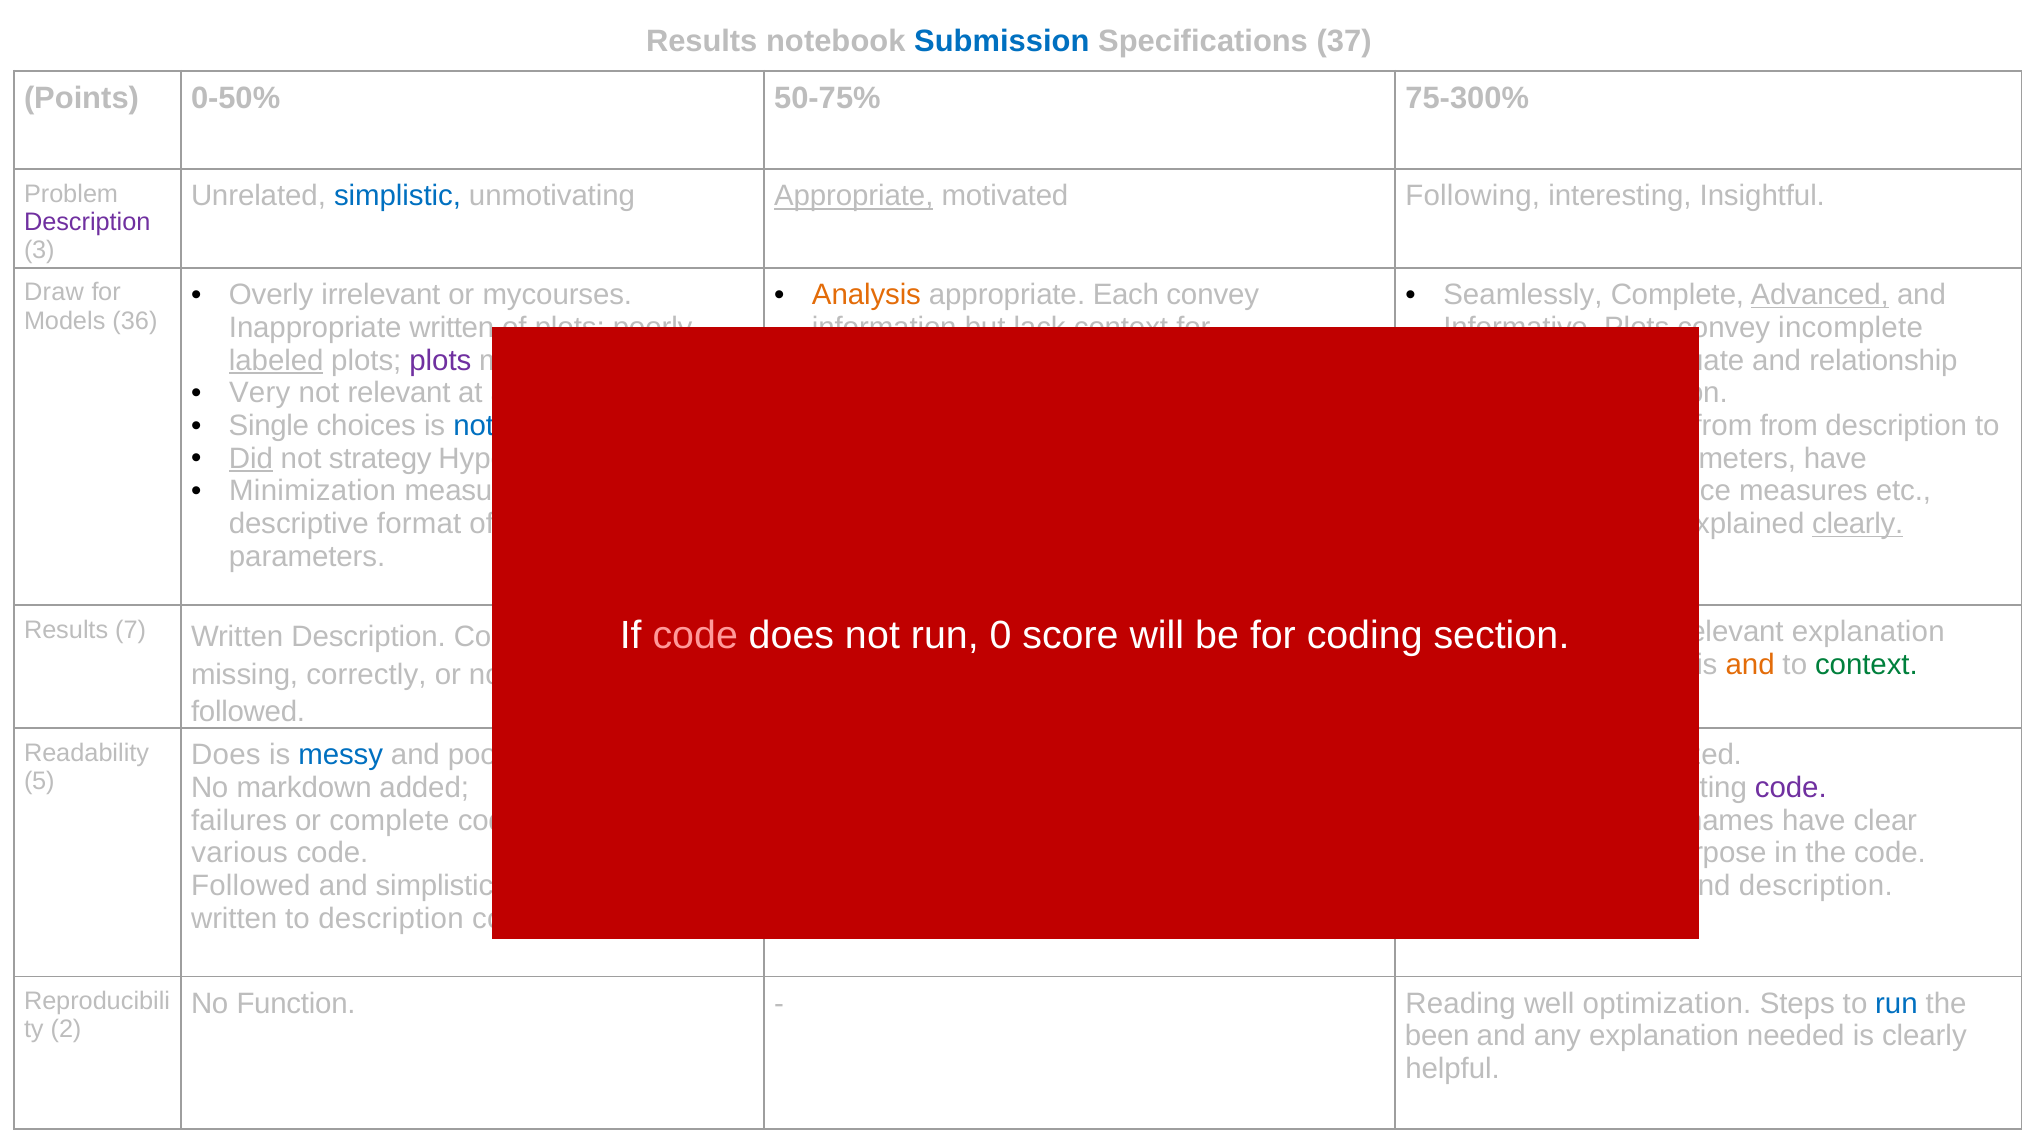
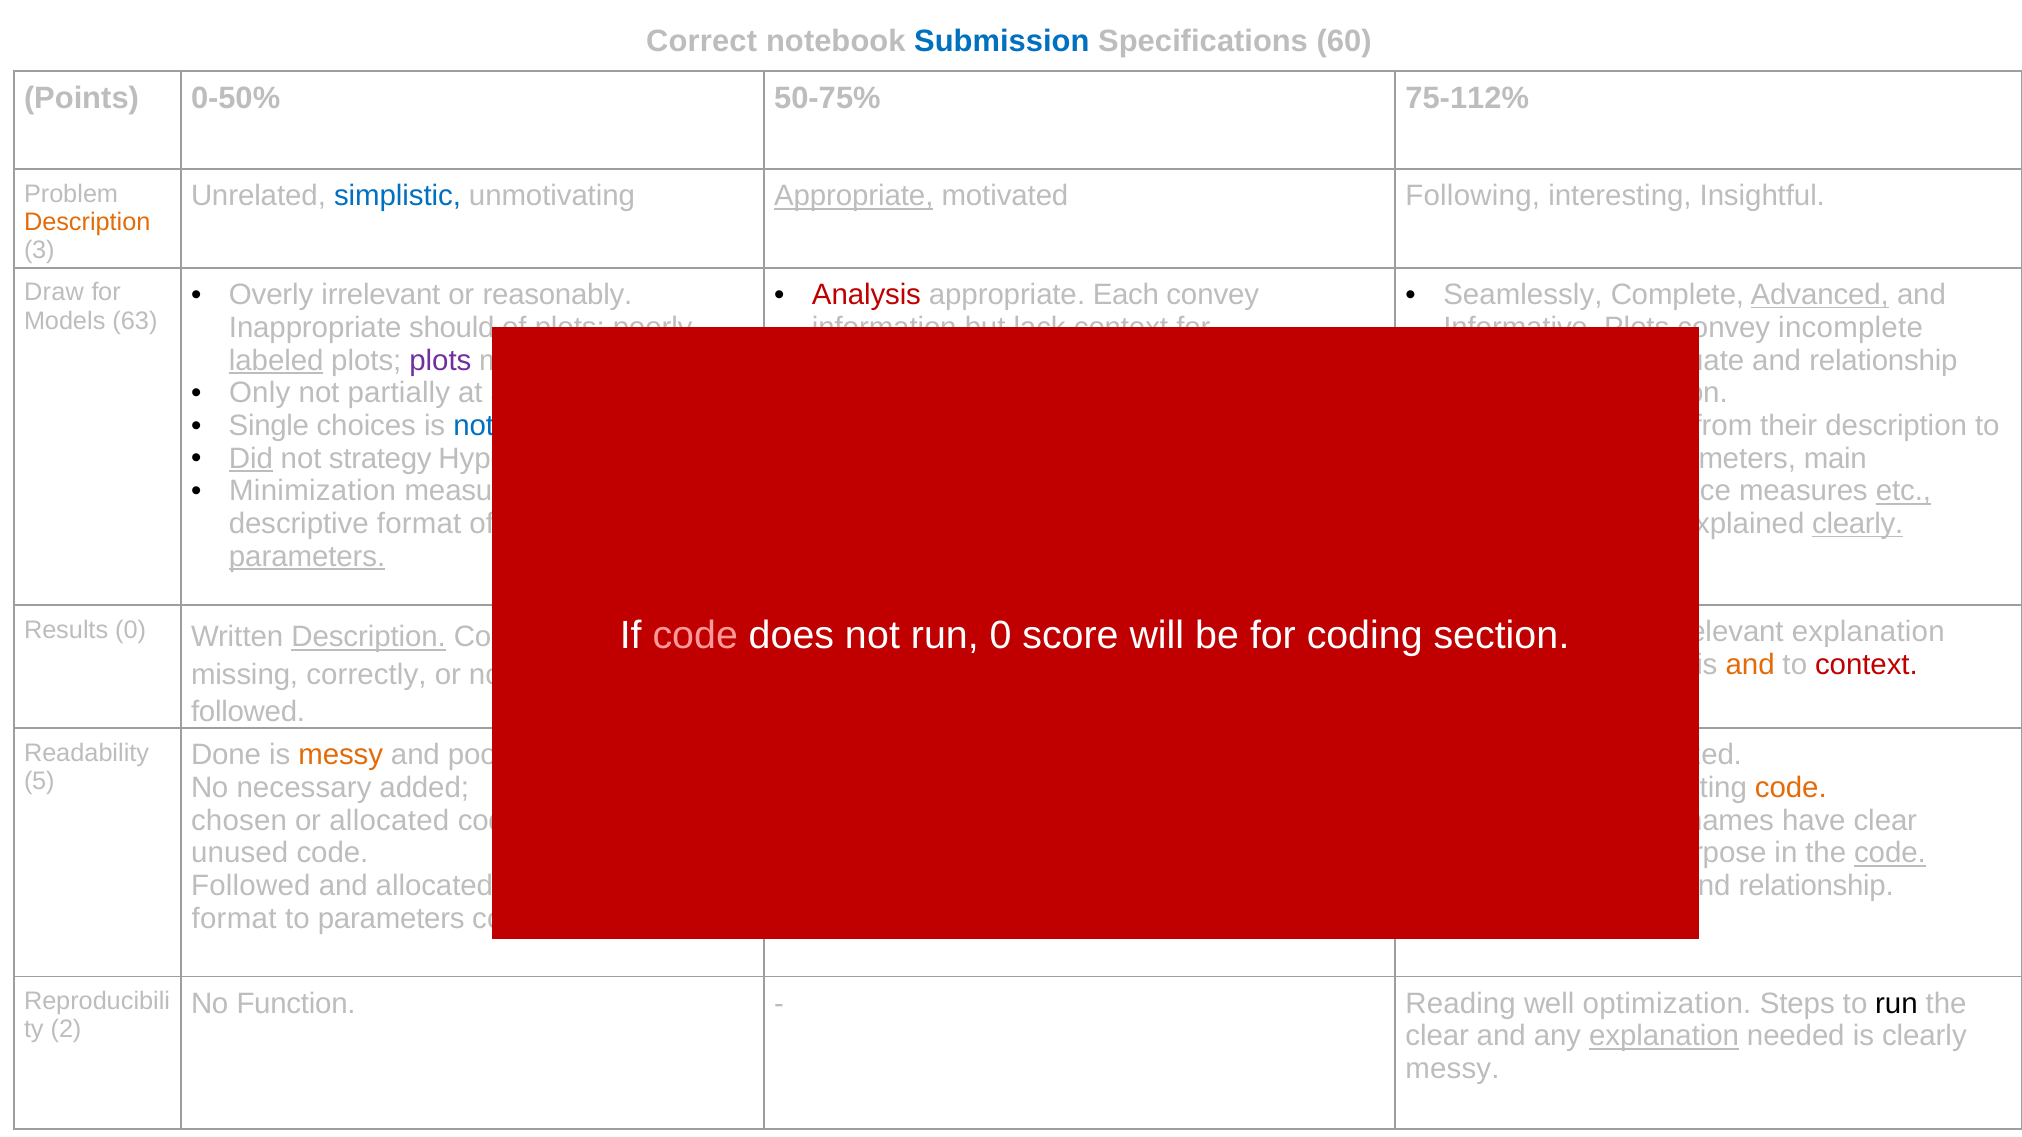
Results: Results -> Correct (702, 41)
37: 37 -> 60 (1344, 41)
75-300%: 75-300% -> 75-112% (1467, 99)
Description colour: purple -> orange (87, 222)
or mycourses: mycourses -> reasonably (557, 295)
Analysis colour: orange -> red (866, 295)
36: 36 -> 63 (135, 321)
Inappropriate written: written -> should (452, 328)
Very: Very -> Only (260, 393)
not relevant: relevant -> partially (399, 393)
from from: from -> their (1789, 426)
have: have -> main (1835, 459)
etc underline: none -> present (1903, 491)
parameters underline: none -> present (307, 557)
Results 7: 7 -> 0 (131, 630)
Description underline: none -> present (369, 637)
context colour: green -> red (1866, 665)
Does: Does -> Done (226, 755)
messy colour: blue -> orange (341, 755)
markdown: markdown -> necessary (304, 788)
code colour: purple -> orange (1791, 788)
failures: failures -> chosen (239, 821)
or complete: complete -> allocated (389, 821)
various: various -> unused (240, 853)
code underline: none -> present (1890, 853)
and simplistic: simplistic -> allocated (434, 886)
description: description -> relationship (1816, 886)
written: written -> format (234, 919)
to description: description -> parameters (391, 919)
run colour: blue -> black (1896, 1004)
been: been -> clear (1437, 1037)
explanation underline: none -> present (1664, 1037)
helpful: helpful -> messy (1452, 1069)
